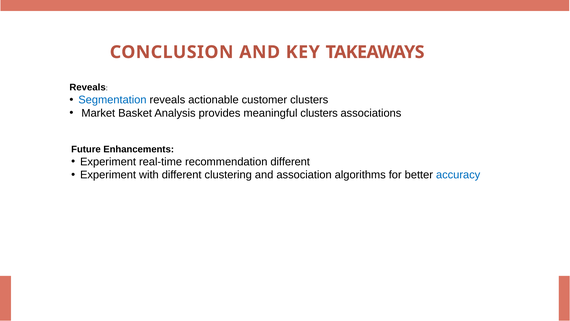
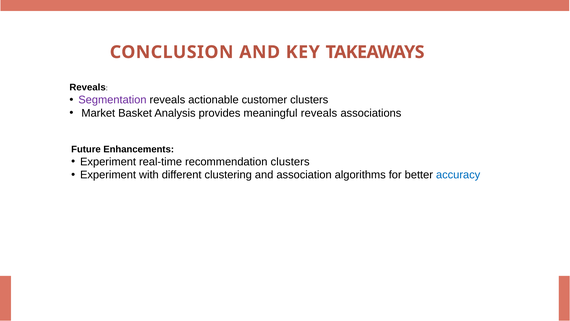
Segmentation colour: blue -> purple (112, 100)
meaningful clusters: clusters -> reveals (319, 113)
recommendation different: different -> clusters (290, 162)
